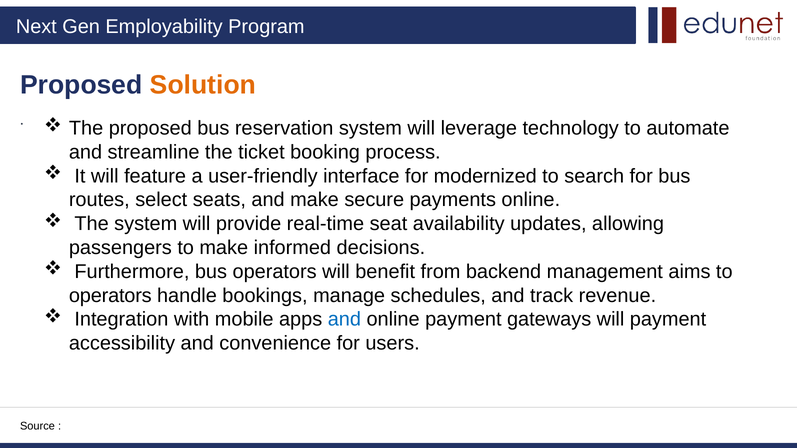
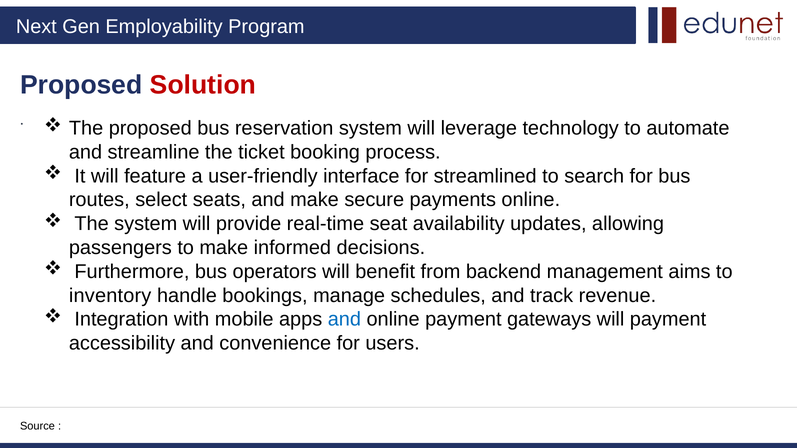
Solution colour: orange -> red (203, 85)
modernized: modernized -> streamlined (485, 176)
operators: operators -> inventory (110, 296)
